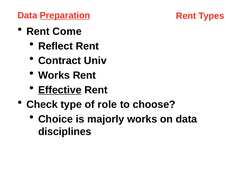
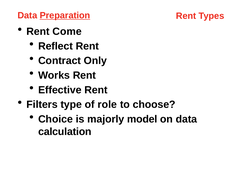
Univ: Univ -> Only (95, 61)
Effective underline: present -> none (60, 90)
Check: Check -> Filters (42, 104)
majorly works: works -> model (142, 119)
disciplines: disciplines -> calculation (65, 131)
